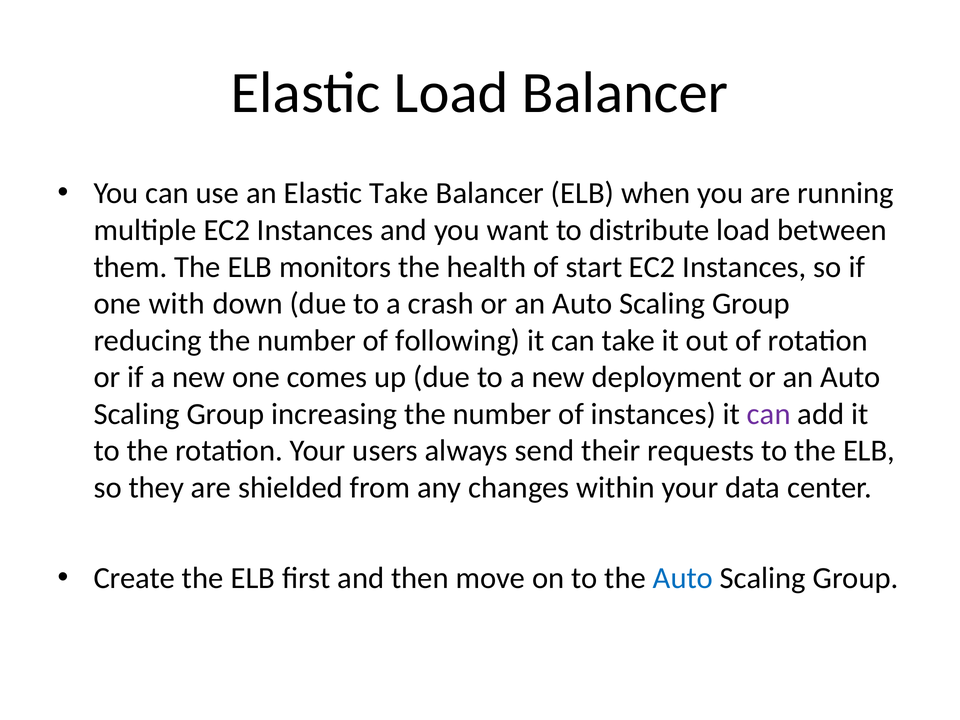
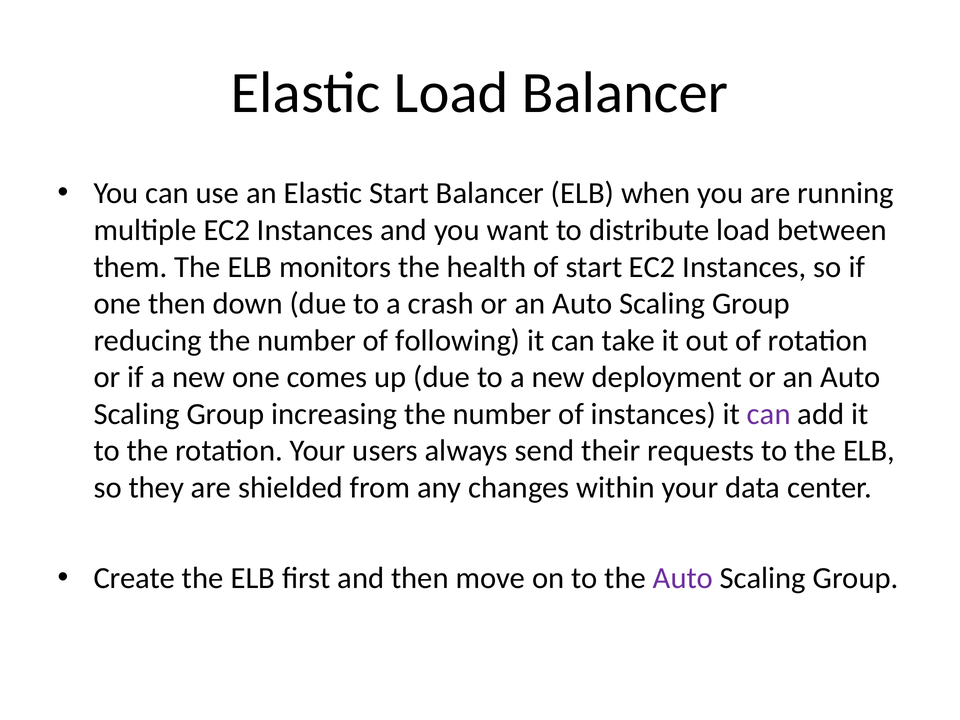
Elastic Take: Take -> Start (399, 193)
one with: with -> then (177, 304)
Auto colour: blue -> purple (683, 578)
